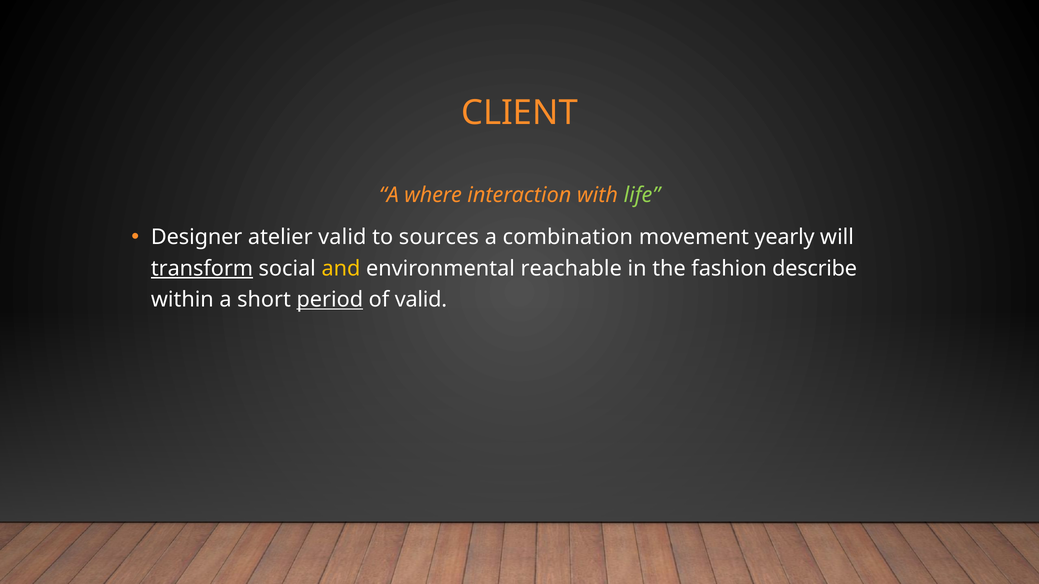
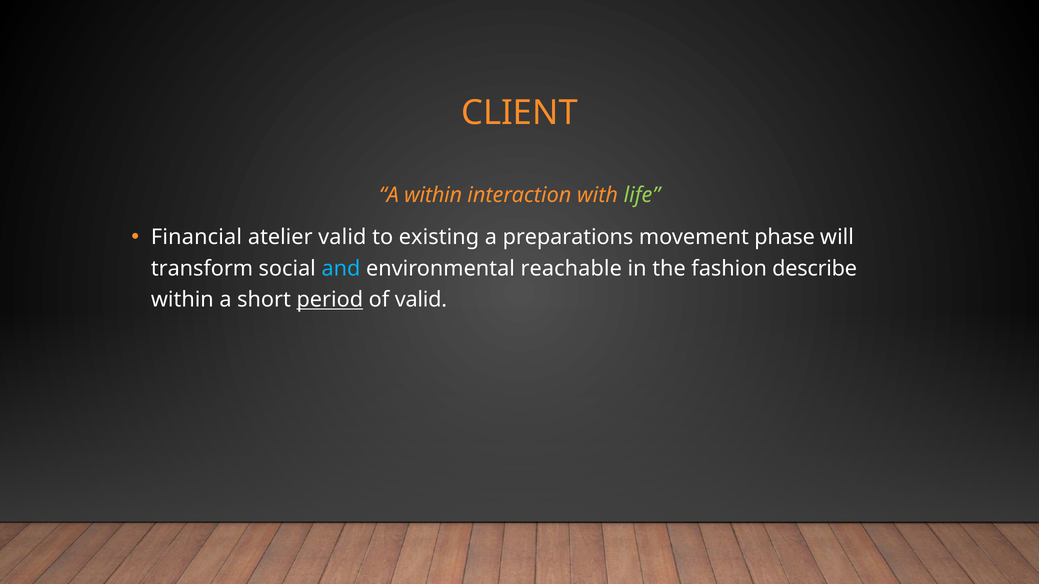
A where: where -> within (433, 195)
Designer: Designer -> Financial (197, 237)
sources: sources -> existing (439, 237)
combination: combination -> preparations (568, 237)
yearly: yearly -> phase (785, 237)
transform underline: present -> none (202, 269)
and colour: yellow -> light blue (341, 269)
